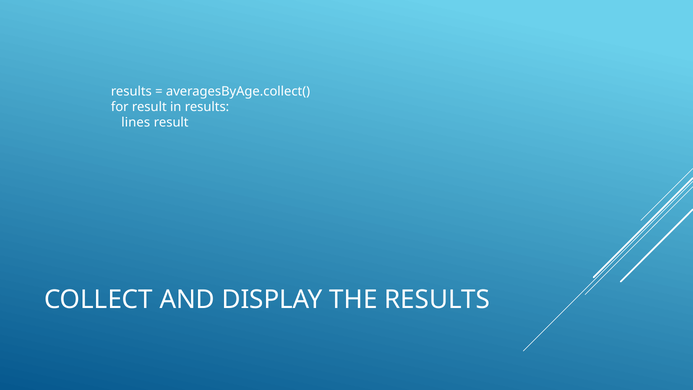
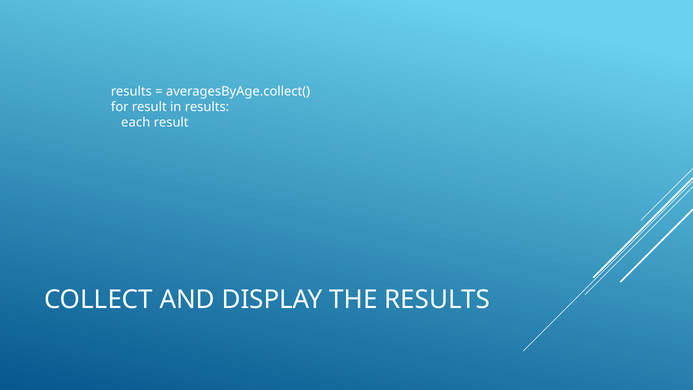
lines: lines -> each (136, 123)
